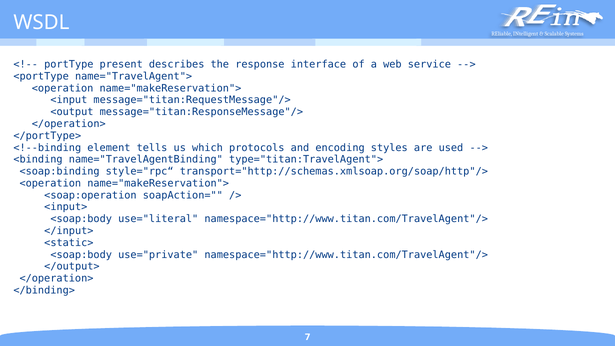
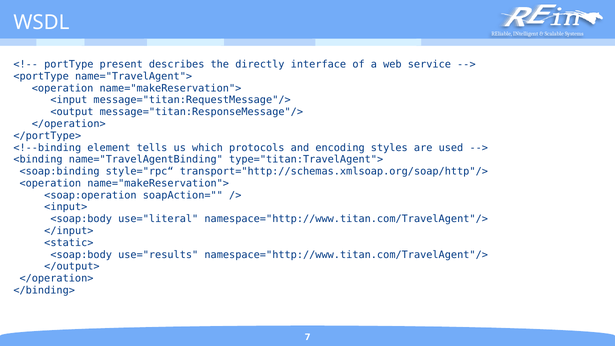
response: response -> directly (260, 64)
use="private: use="private -> use="results (158, 255)
